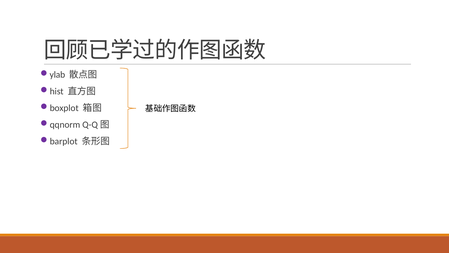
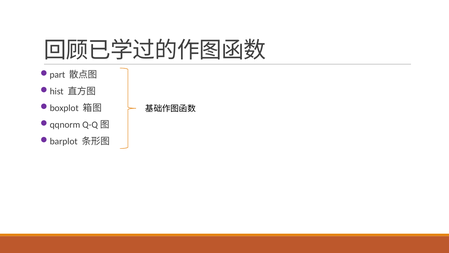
ylab: ylab -> part (57, 75)
